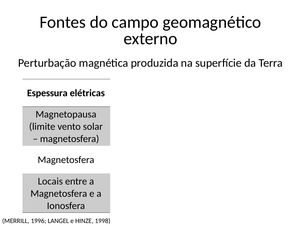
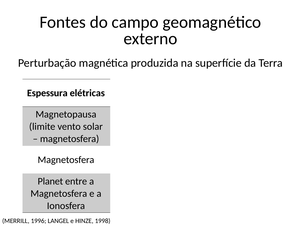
Locais: Locais -> Planet (50, 181)
